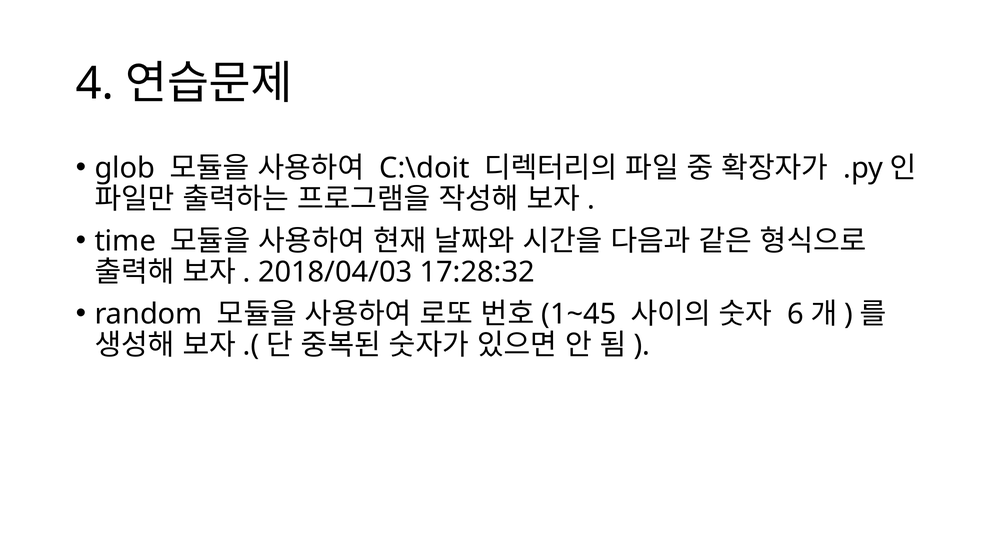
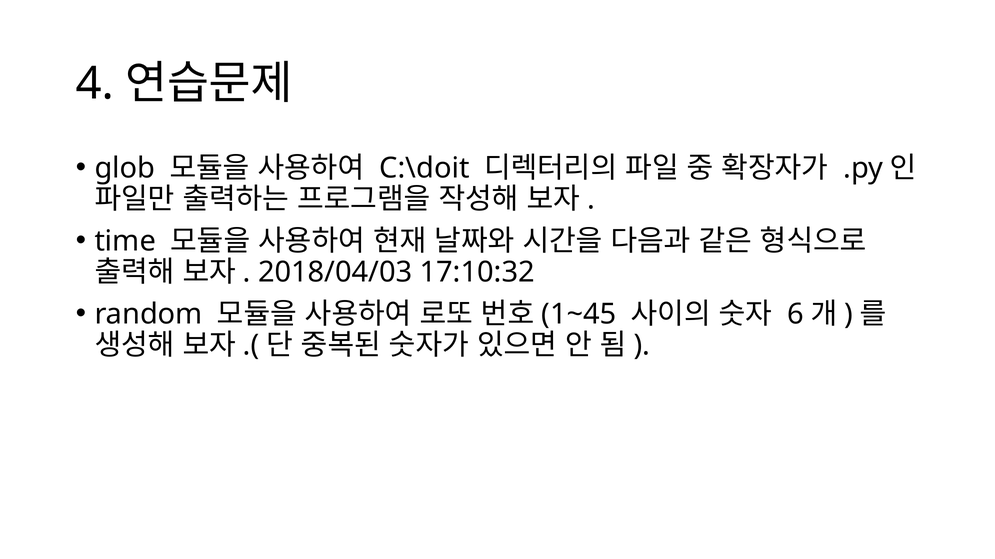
17:28:32: 17:28:32 -> 17:10:32 (477, 273)
